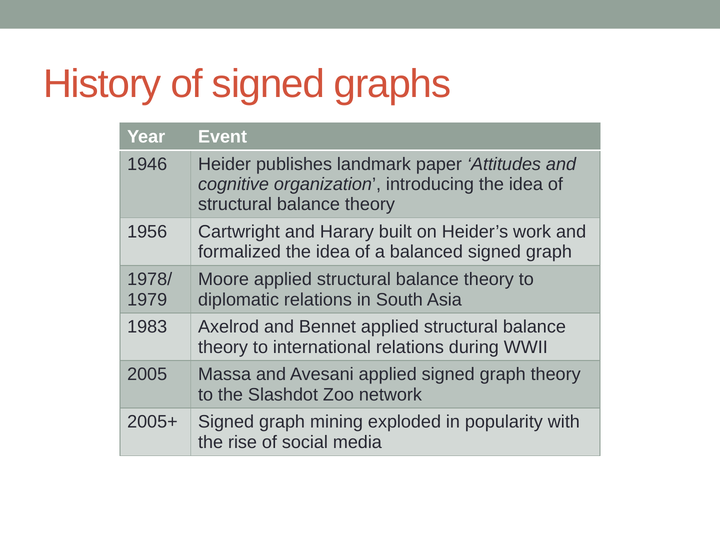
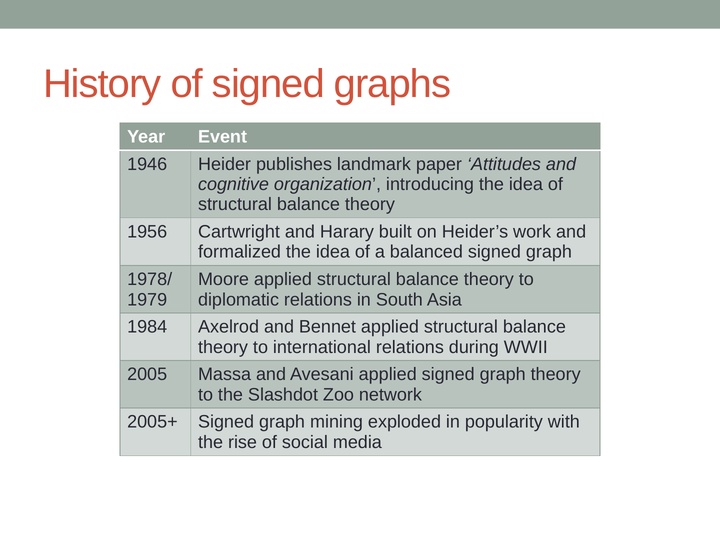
1983: 1983 -> 1984 (147, 327)
